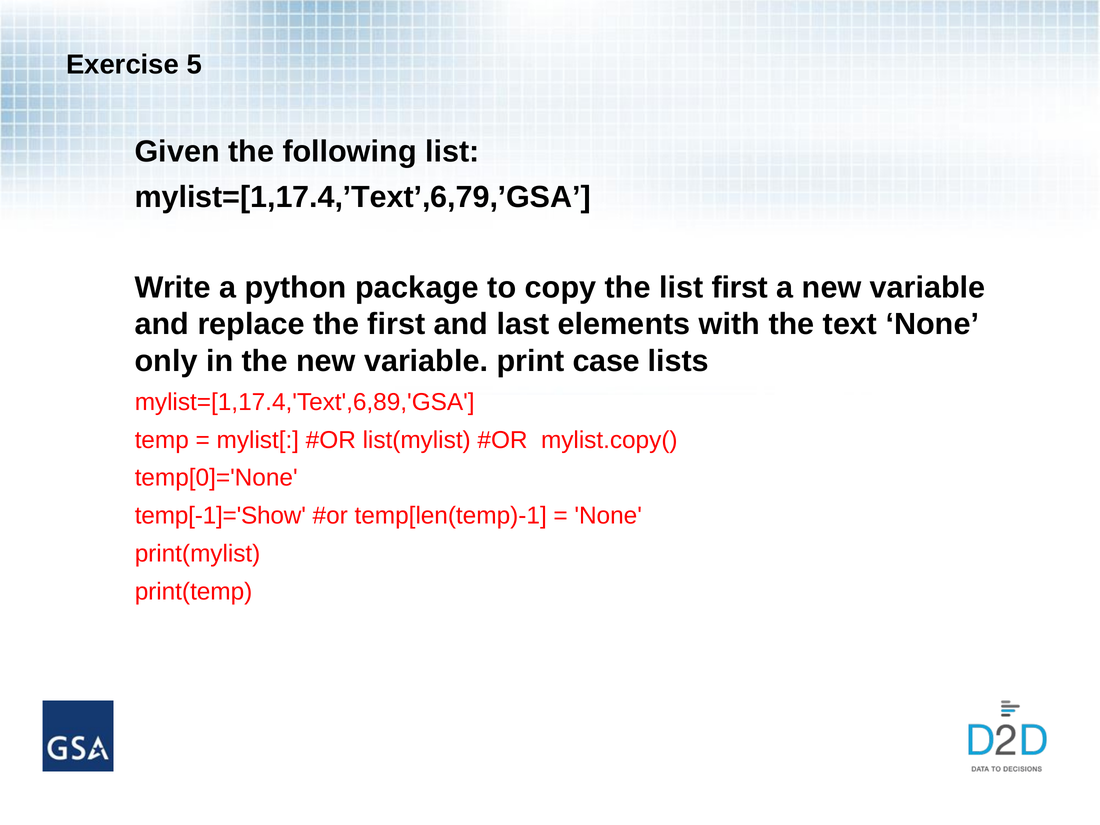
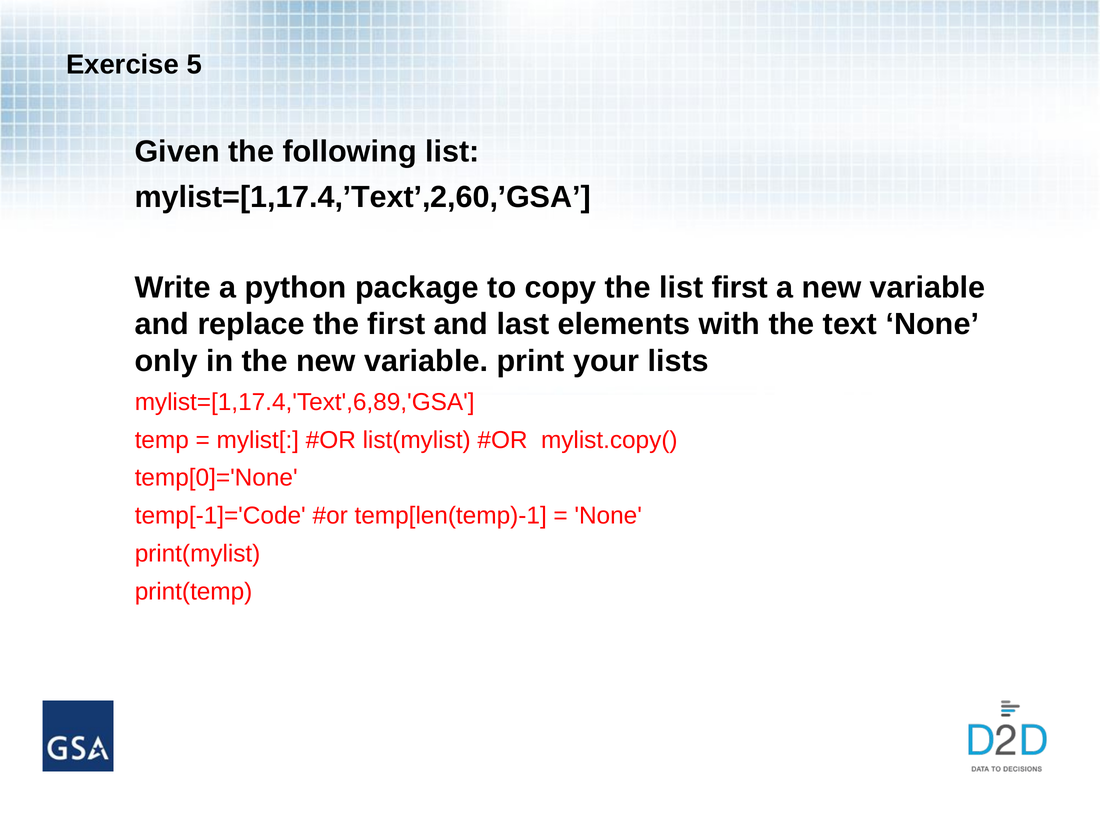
mylist=[1,17.4,’Text’,6,79,’GSA: mylist=[1,17.4,’Text’,6,79,’GSA -> mylist=[1,17.4,’Text’,2,60,’GSA (363, 197)
case: case -> your (606, 361)
temp[-1]='Show: temp[-1]='Show -> temp[-1]='Code (220, 516)
